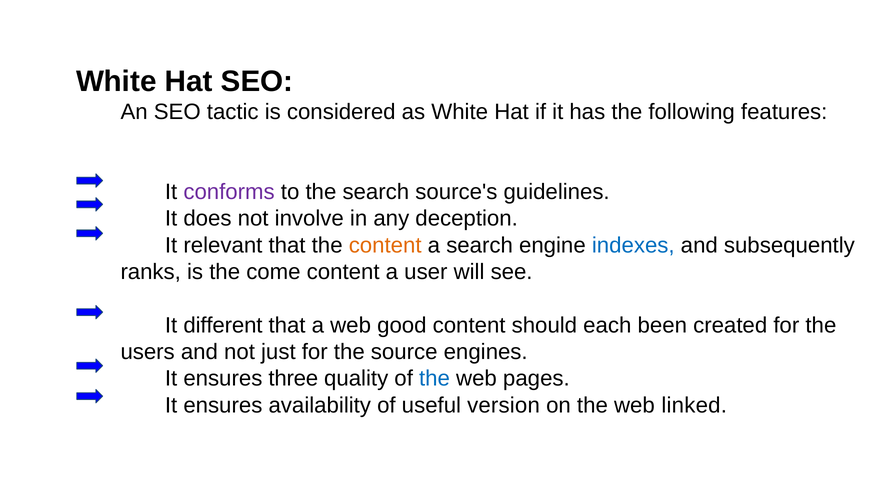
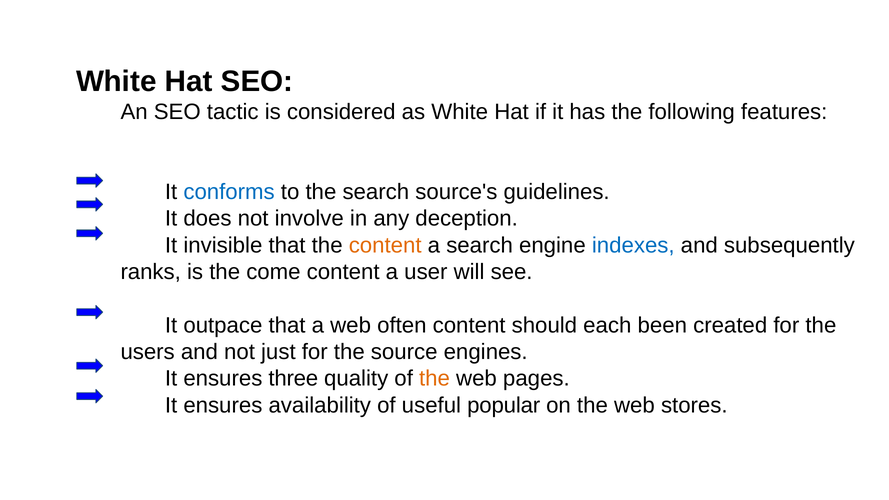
conforms colour: purple -> blue (229, 192)
relevant: relevant -> invisible (223, 245)
different: different -> outpace (223, 325)
good: good -> often (402, 325)
the colour: blue -> orange (434, 379)
version: version -> popular (504, 405)
linked: linked -> stores (694, 405)
